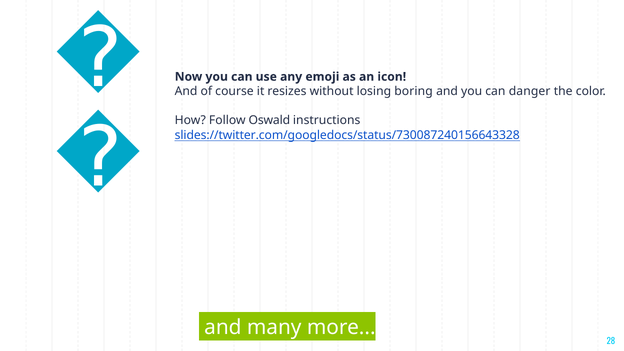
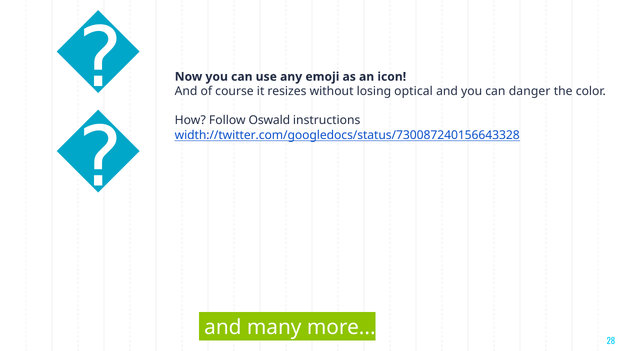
boring: boring -> optical (414, 91)
slides://twitter.com/googledocs/status/730087240156643328: slides://twitter.com/googledocs/status/730087240156643328 -> width://twitter.com/googledocs/status/730087240156643328 (347, 135)
